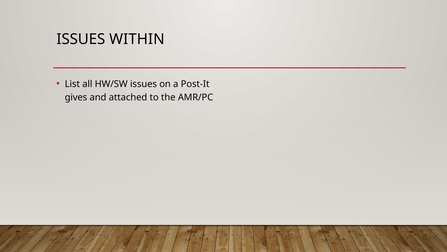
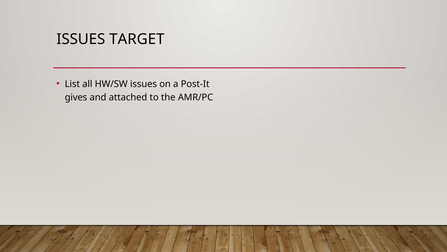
WITHIN: WITHIN -> TARGET (137, 39)
